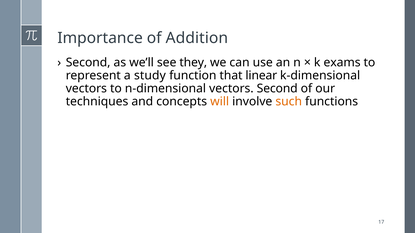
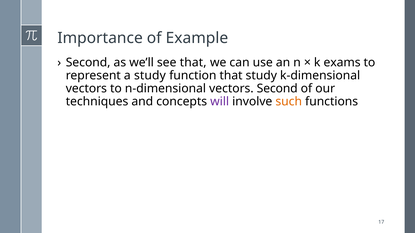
Addition: Addition -> Example (197, 38)
see they: they -> that (193, 63)
that linear: linear -> study (261, 76)
will colour: orange -> purple (220, 102)
